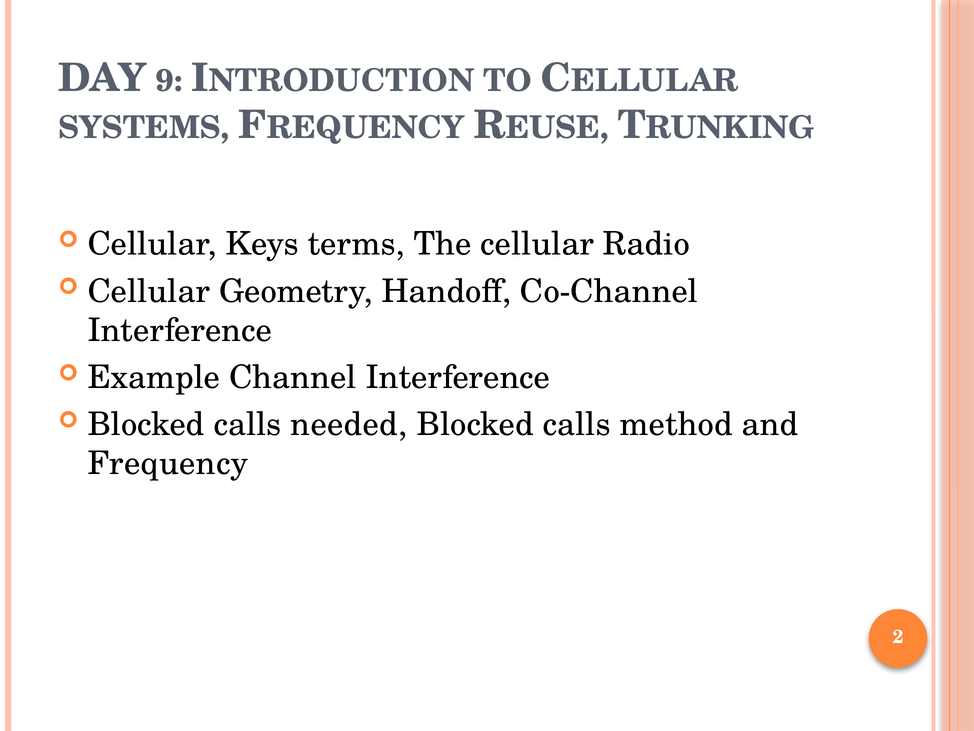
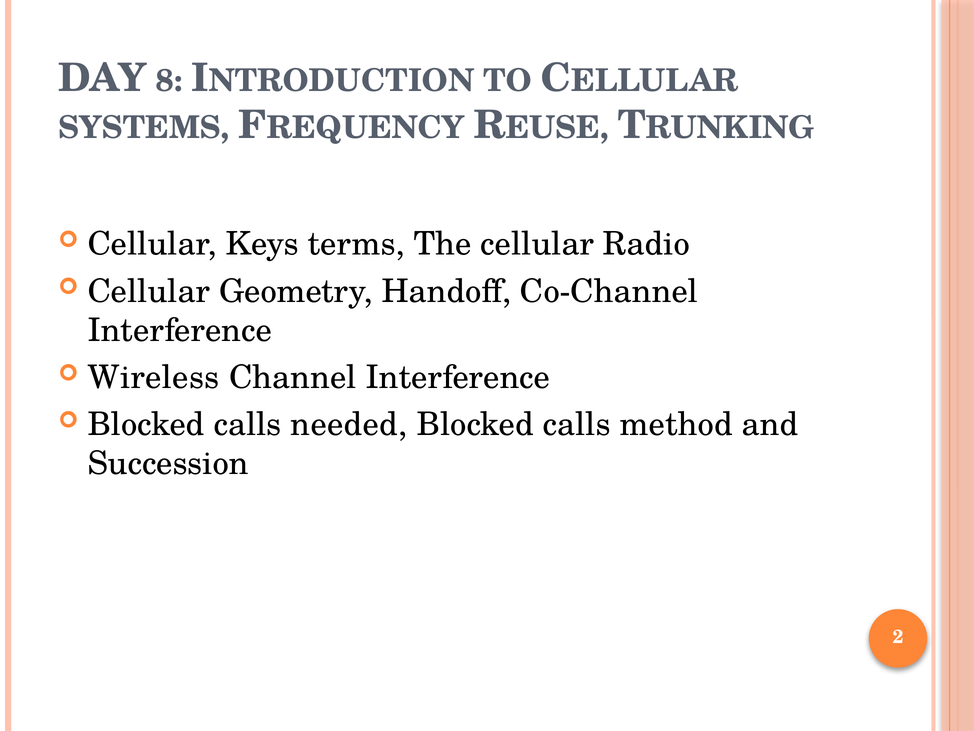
9: 9 -> 8 (169, 81)
Example: Example -> Wireless (154, 377)
Frequency: Frequency -> Succession (168, 463)
